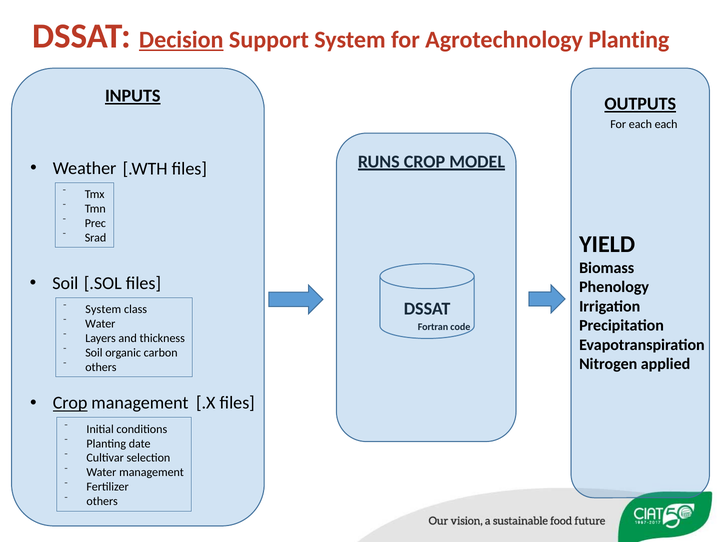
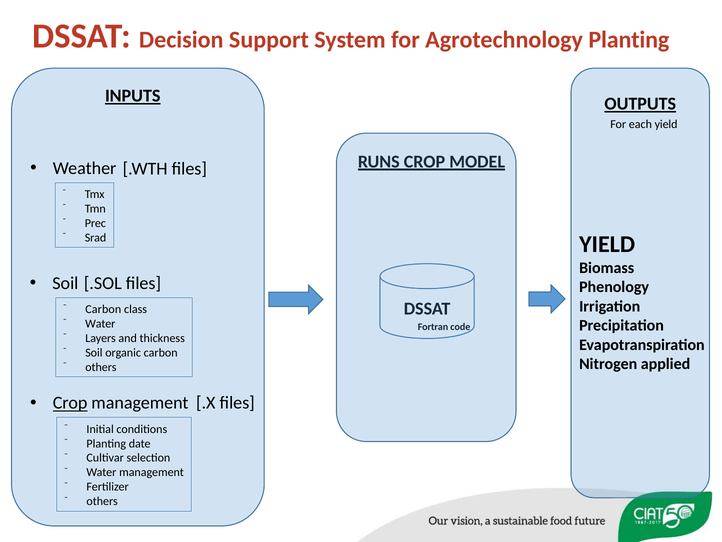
Decision underline: present -> none (181, 40)
each each: each -> yield (666, 124)
System: System -> Carbon (103, 309)
